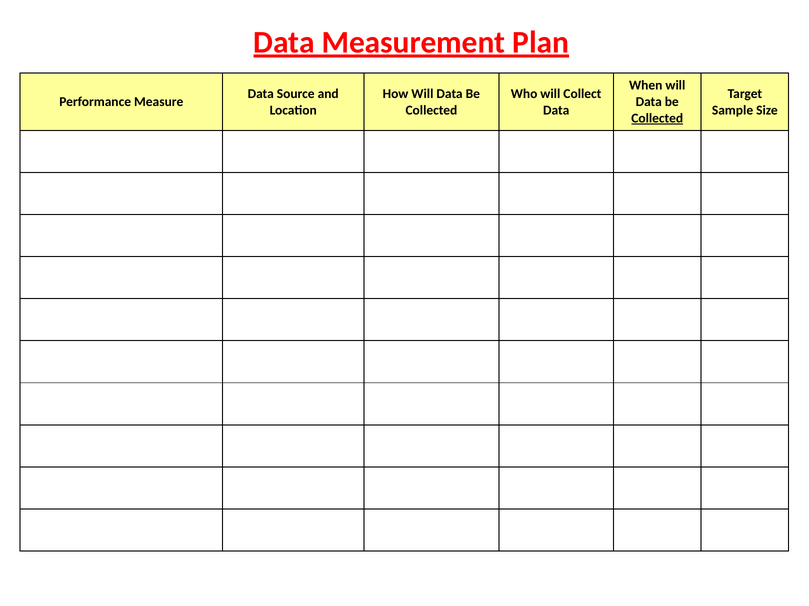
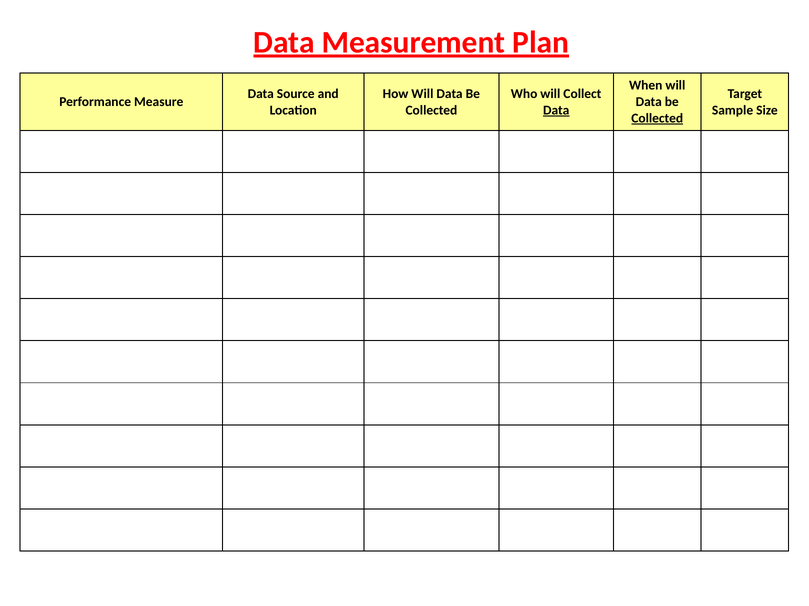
Data underline: none -> present (556, 110)
